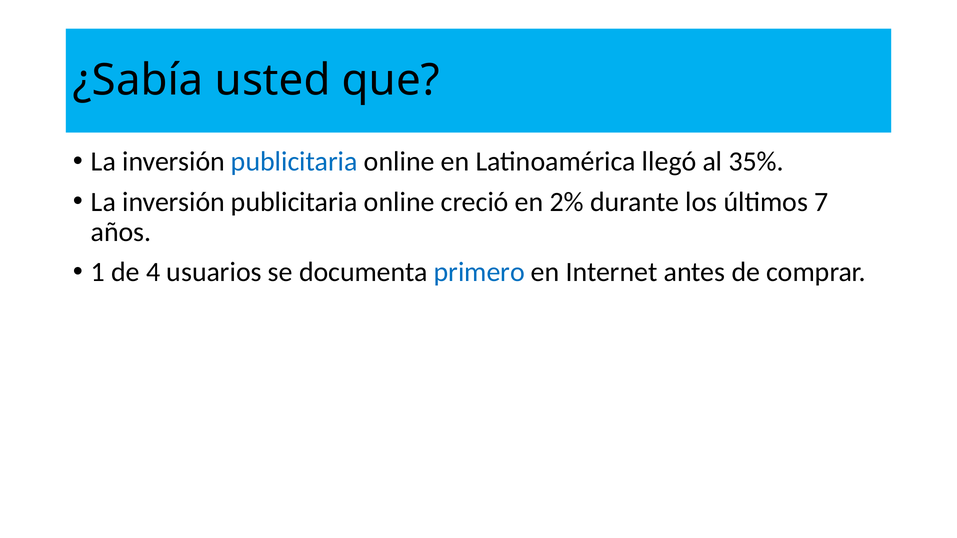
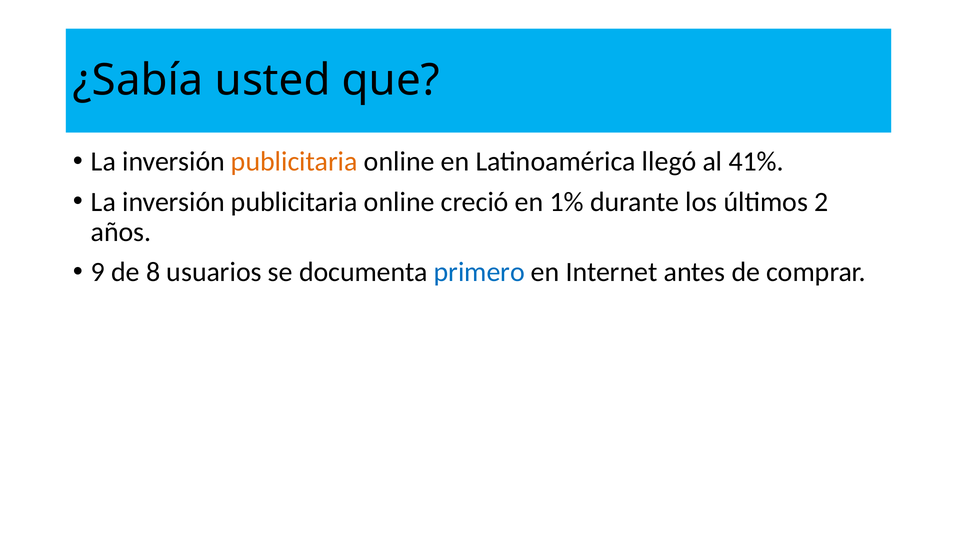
publicitaria colour: blue -> orange (294, 162)
35%: 35% -> 41% (756, 162)
2%: 2% -> 1% (567, 202)
7: 7 -> 2 (821, 202)
1: 1 -> 9 (98, 272)
4: 4 -> 8 (153, 272)
